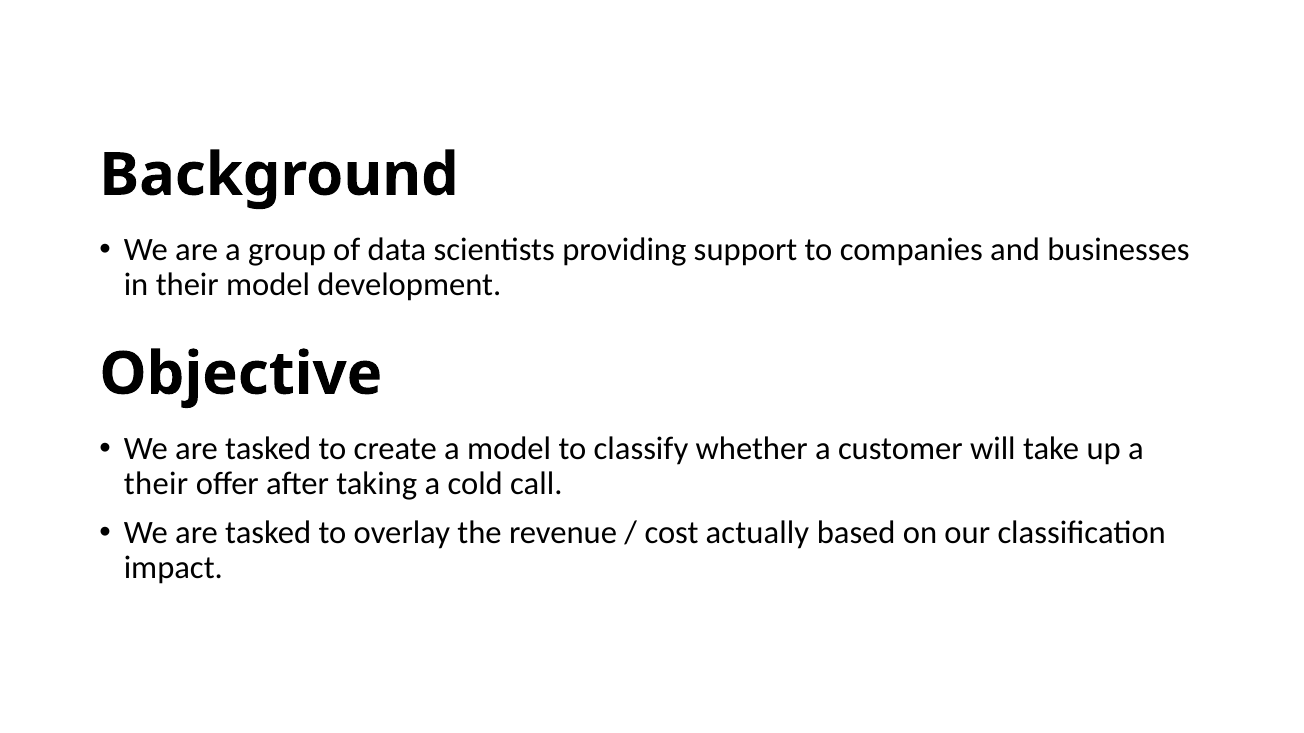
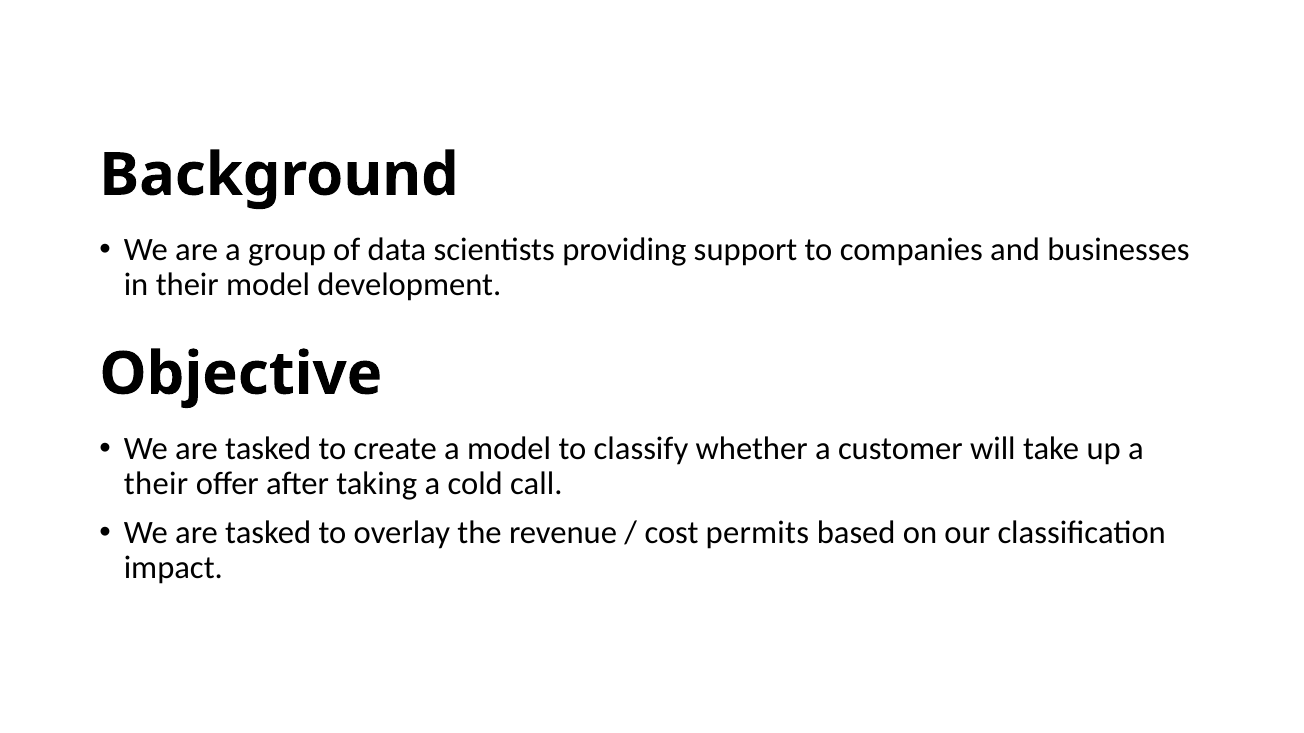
actually: actually -> permits (757, 533)
